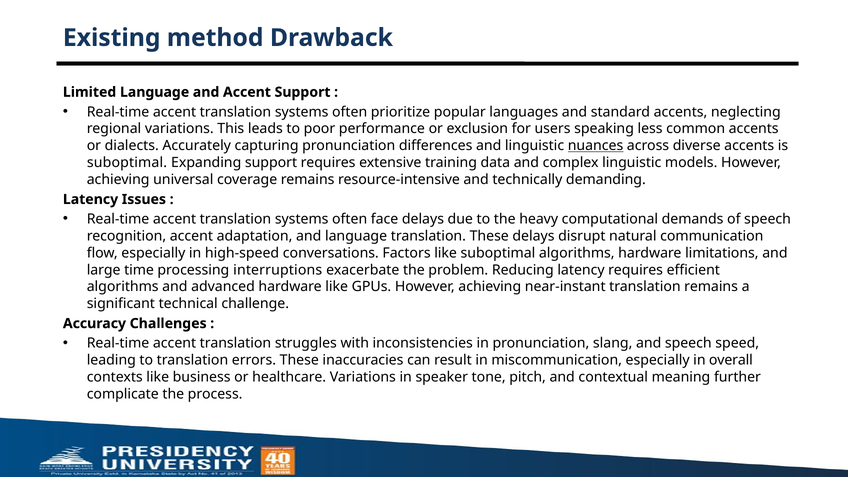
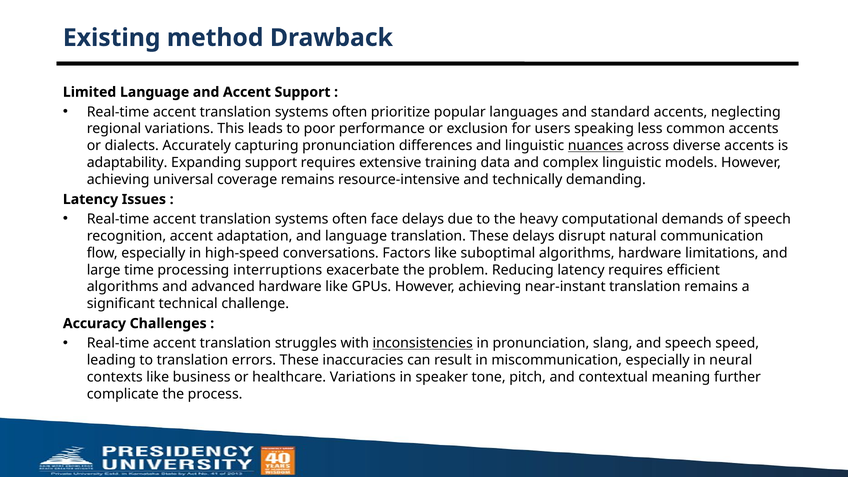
suboptimal: suboptimal -> adaptability (127, 163)
inconsistencies underline: none -> present (423, 343)
overall: overall -> neural (731, 360)
